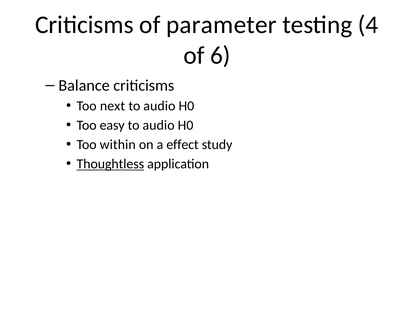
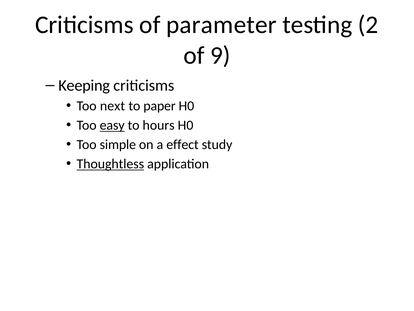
4: 4 -> 2 (368, 25)
6: 6 -> 9 (220, 55)
Balance: Balance -> Keeping (84, 85)
audio: audio -> paper (160, 106)
easy underline: none -> present (112, 125)
audio: audio -> hours (159, 125)
within: within -> simple (118, 144)
